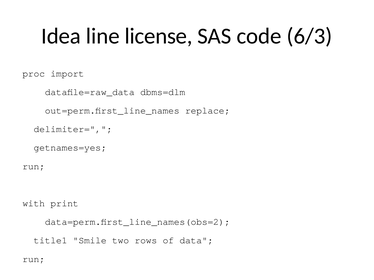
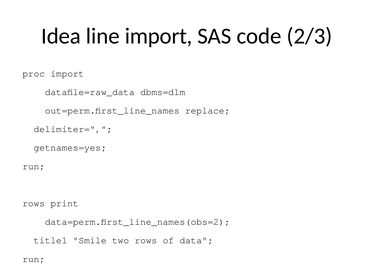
line license: license -> import (159, 36)
6/3: 6/3 -> 2/3 (309, 36)
with: with -> rows (34, 204)
